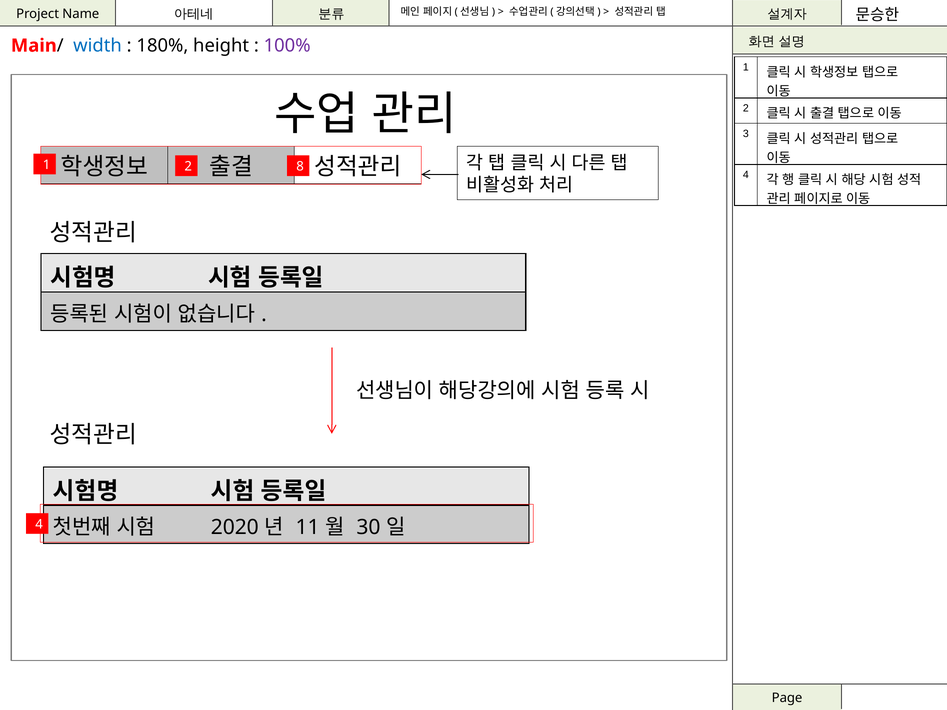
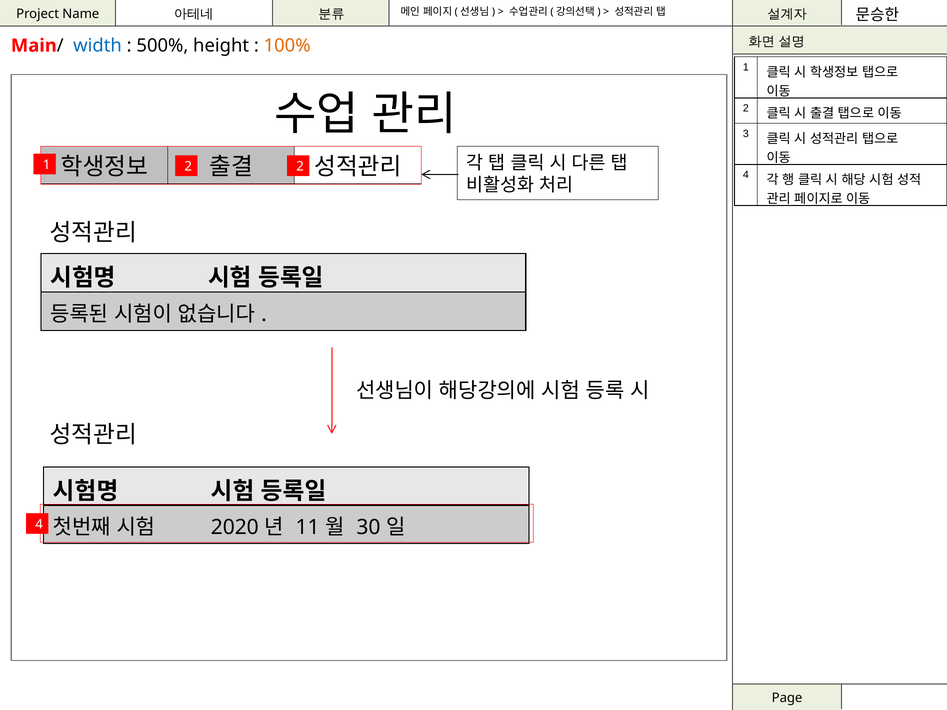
180%: 180% -> 500% (162, 46)
100% colour: purple -> orange (287, 46)
2 8: 8 -> 2 (300, 167)
